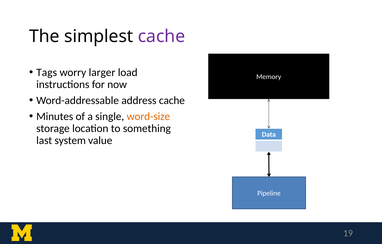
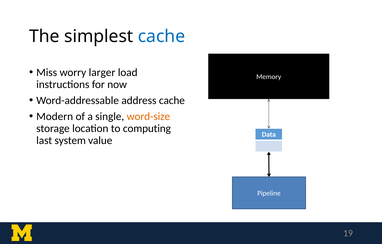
cache colour: purple -> blue (161, 36)
Tags: Tags -> Miss (47, 72)
Minutes: Minutes -> Modern (55, 116)
something: something -> computing (147, 129)
